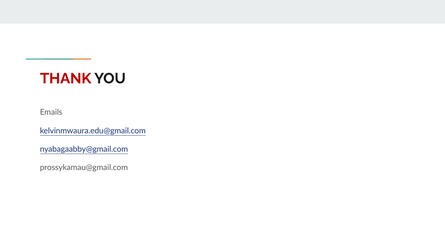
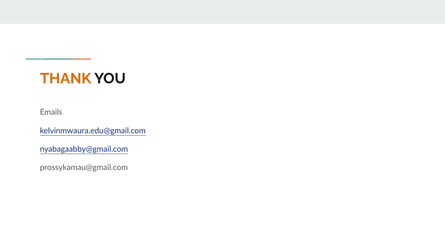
THANK colour: red -> orange (66, 79)
